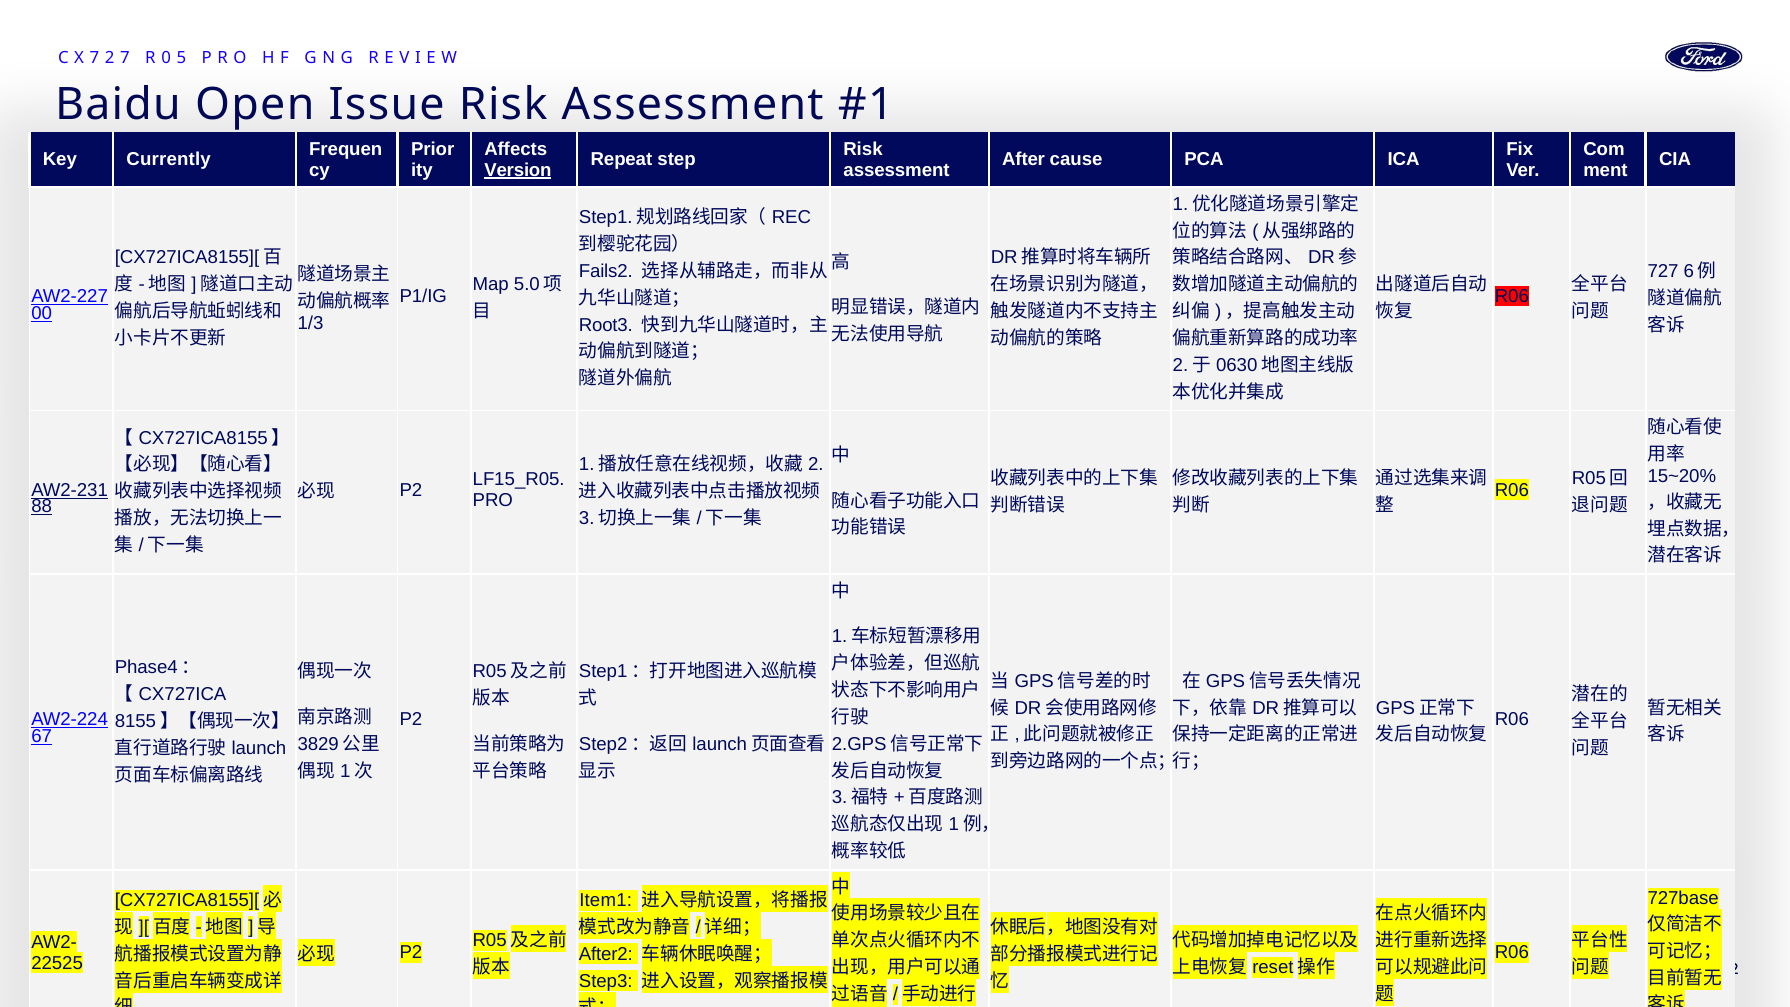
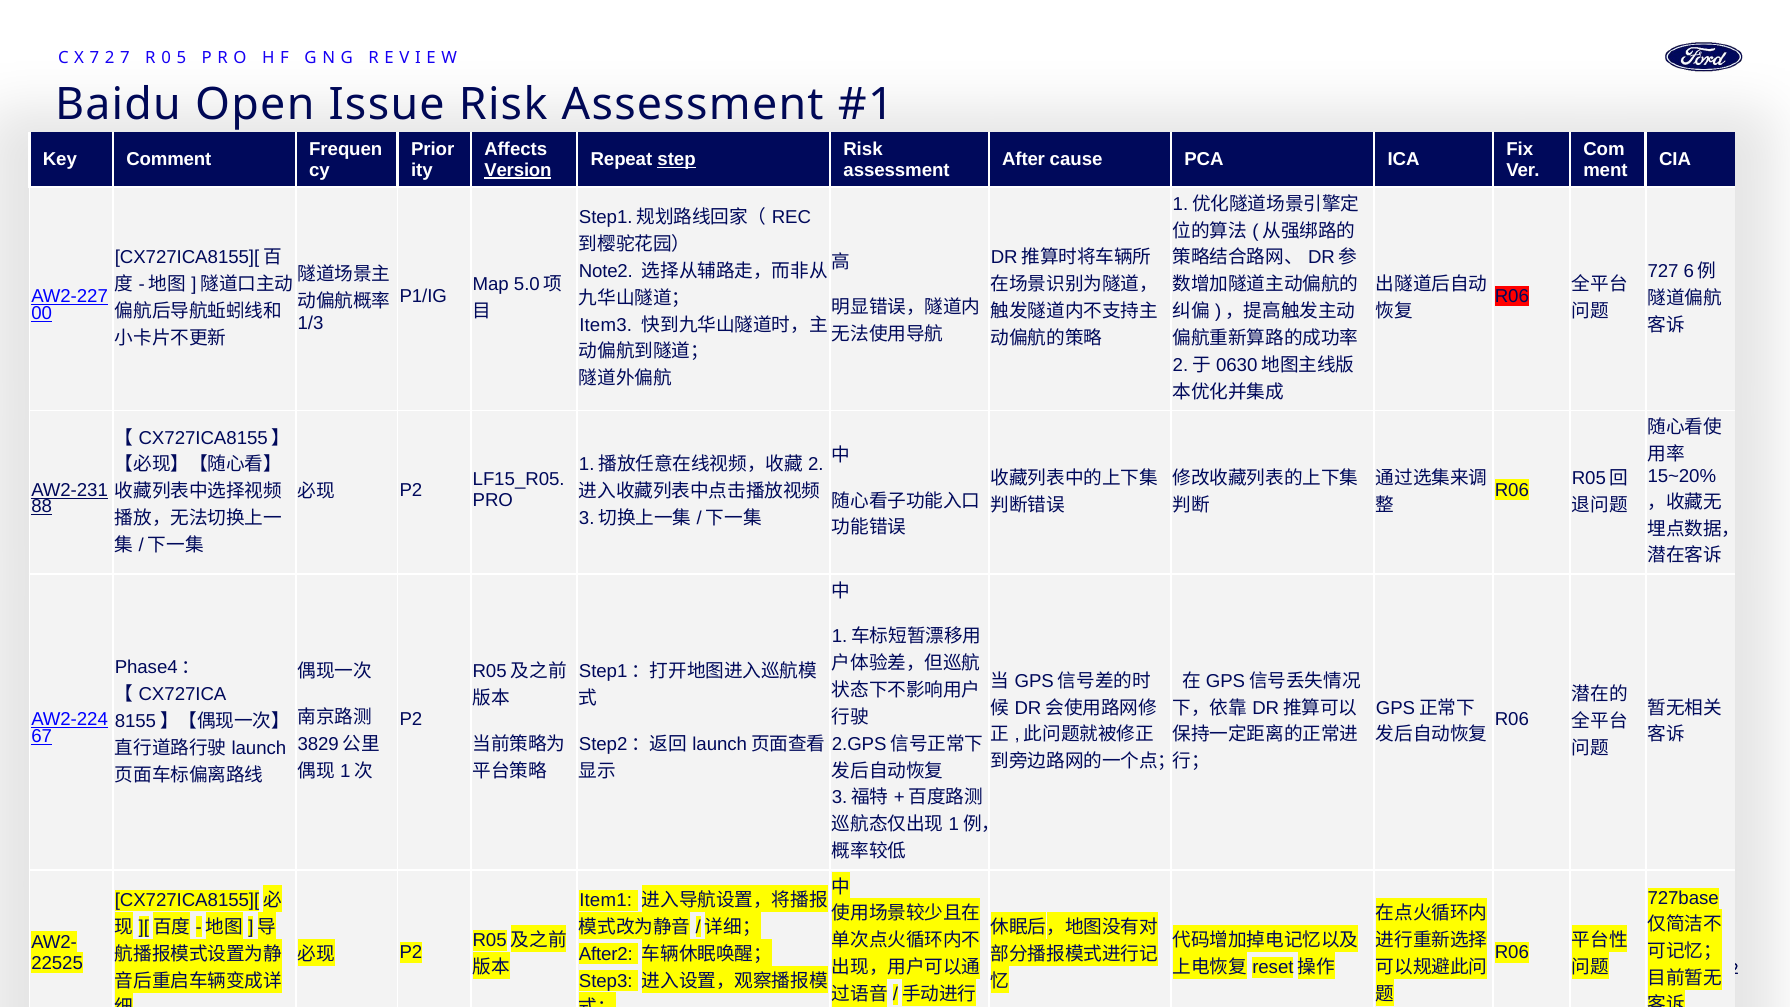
Currently: Currently -> Comment (169, 159)
step underline: none -> present (677, 159)
Fails2: Fails2 -> Note2 (606, 271)
Root3: Root3 -> Item3 (606, 325)
